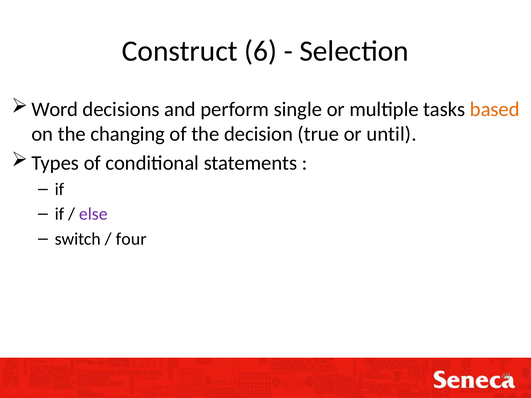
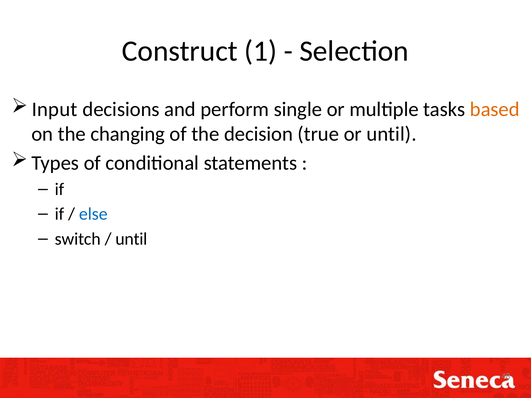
6: 6 -> 1 (261, 51)
Word: Word -> Input (55, 109)
else colour: purple -> blue (93, 214)
four: four -> until (131, 239)
